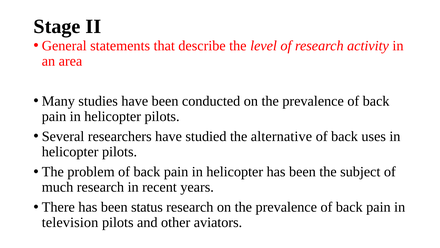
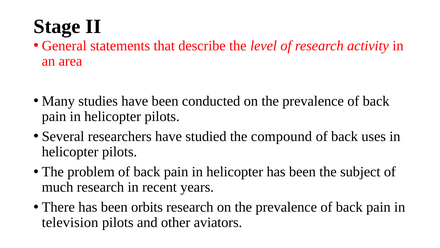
alternative: alternative -> compound (281, 136)
status: status -> orbits (147, 207)
